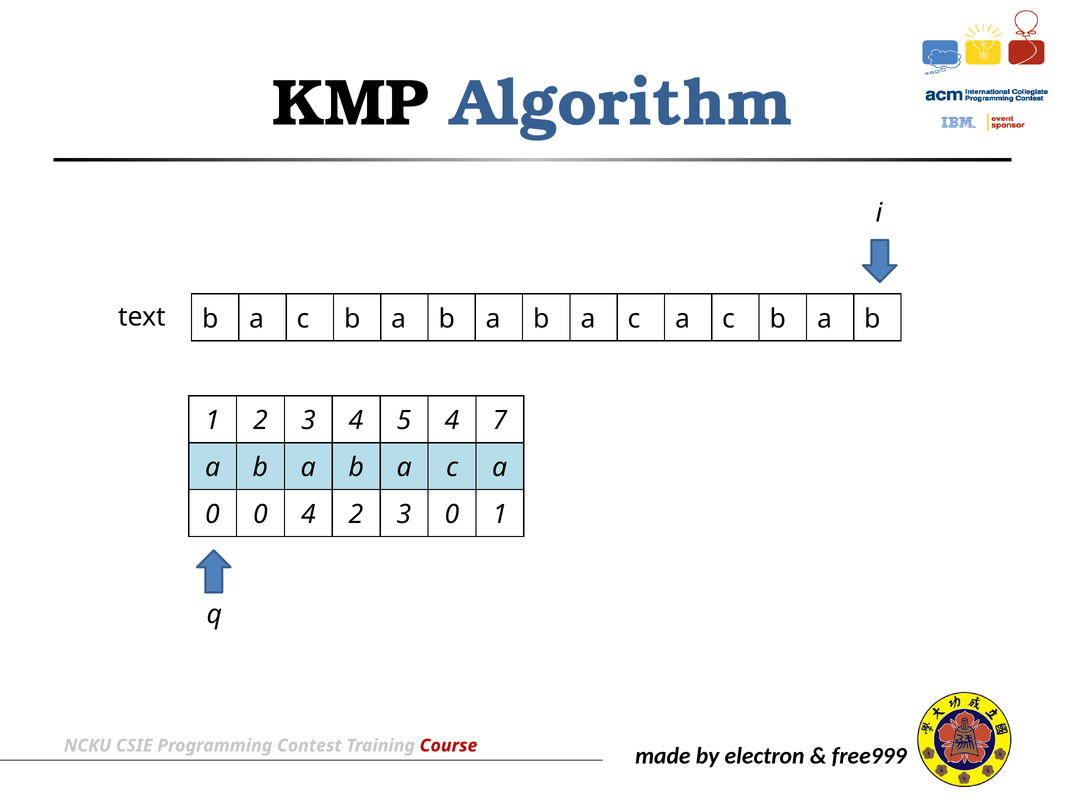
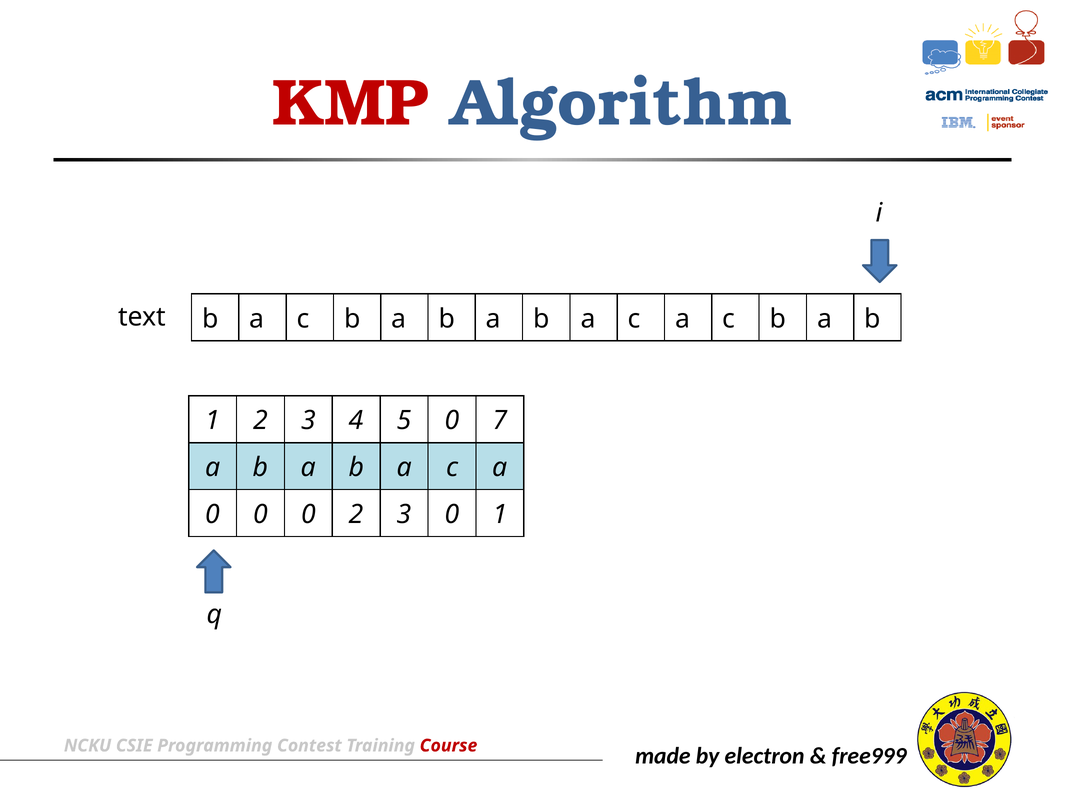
KMP colour: black -> red (350, 103)
5 4: 4 -> 0 (452, 421)
0 0 4: 4 -> 0 (308, 514)
